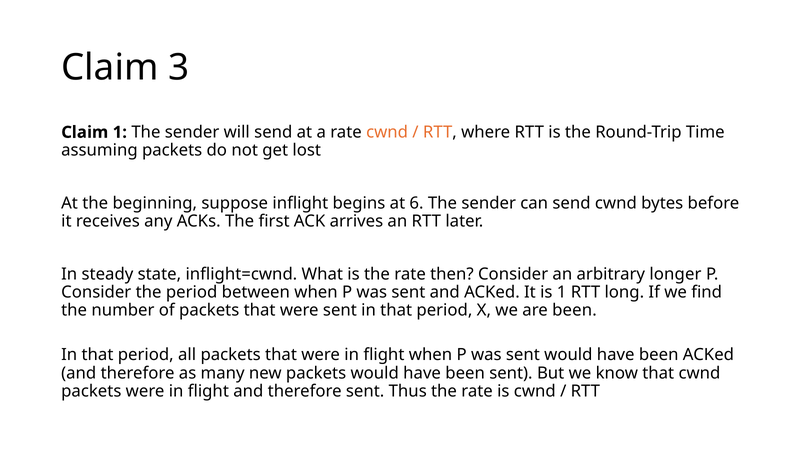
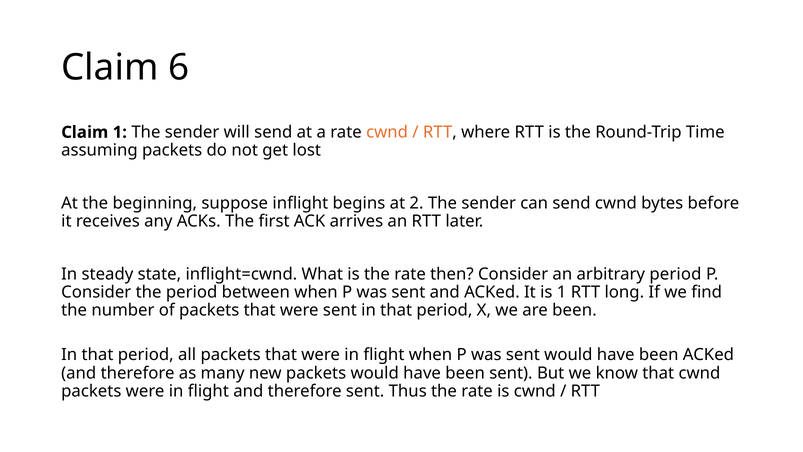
3: 3 -> 6 (179, 67)
6: 6 -> 2 (417, 203)
arbitrary longer: longer -> period (675, 274)
